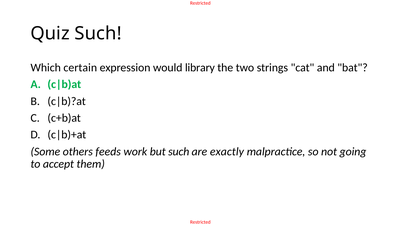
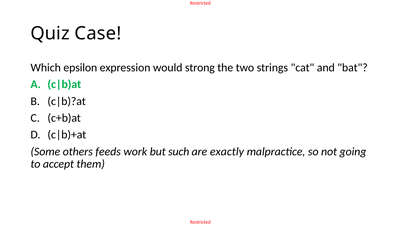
Quiz Such: Such -> Case (98, 34)
certain: certain -> epsilon (80, 68)
library: library -> strong (200, 68)
